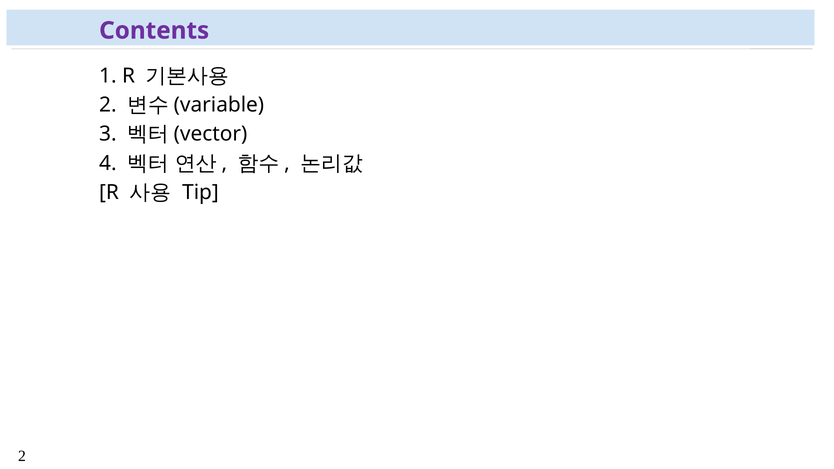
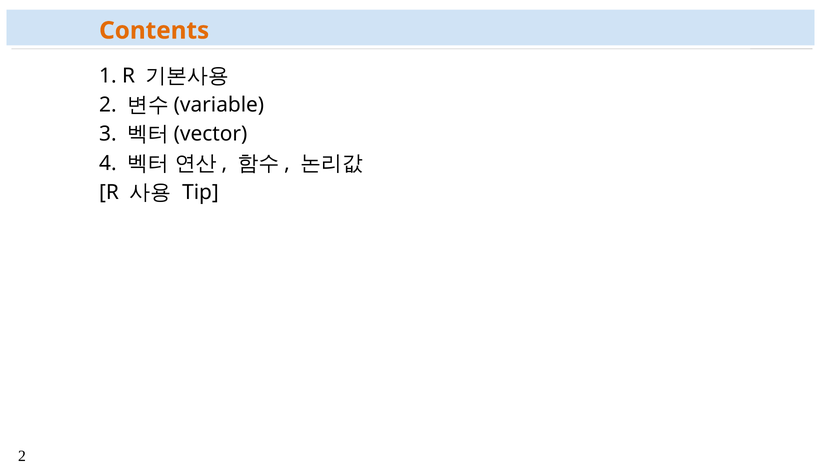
Contents colour: purple -> orange (154, 31)
